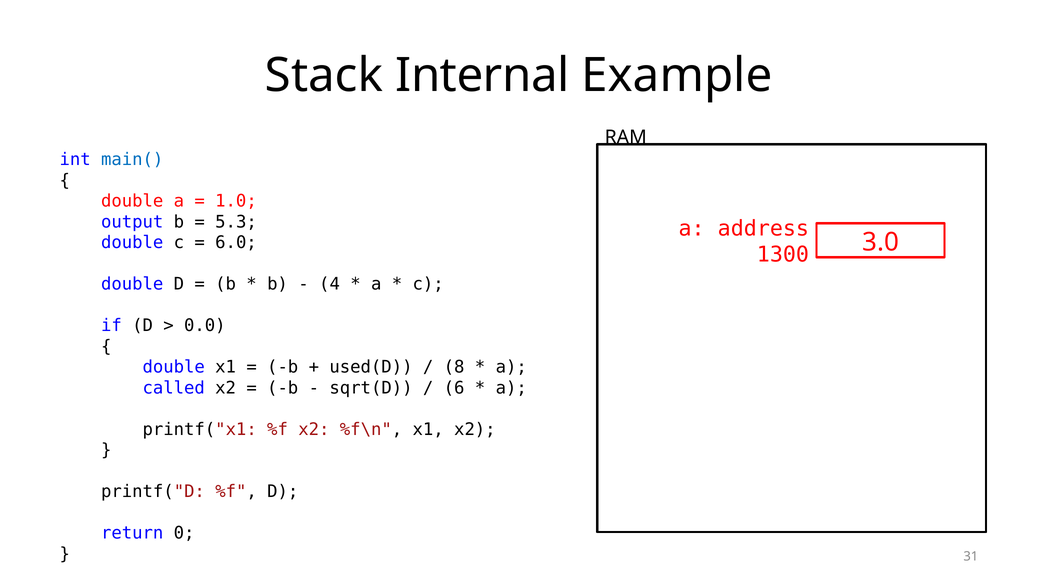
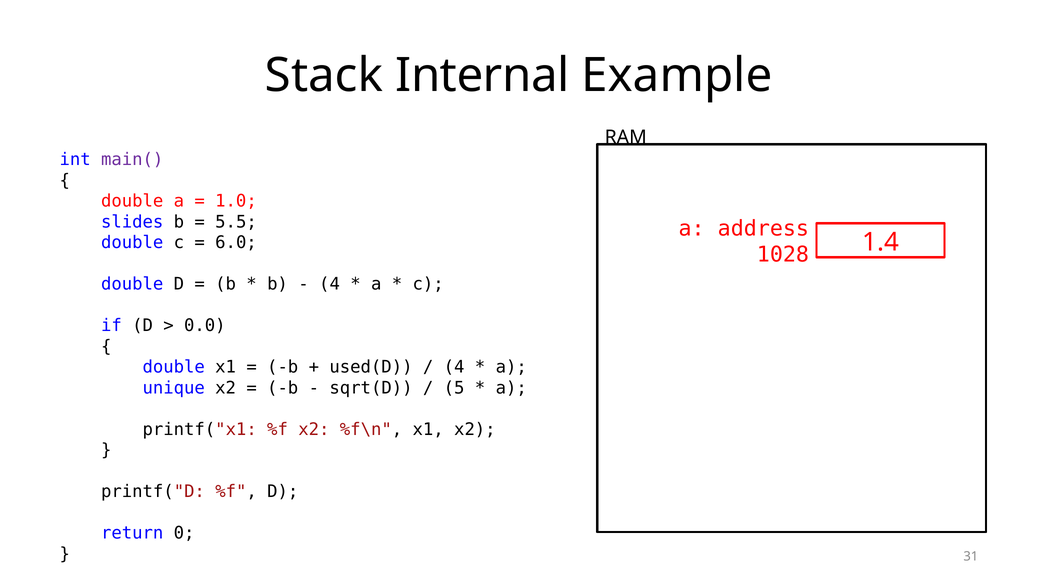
main( colour: blue -> purple (132, 160)
output: output -> slides (132, 222)
5.3: 5.3 -> 5.5 (236, 222)
3.0: 3.0 -> 1.4 (881, 242)
1300: 1300 -> 1028 (783, 255)
8: 8 -> 4 (454, 367)
called: called -> unique (174, 388)
6: 6 -> 5 (454, 388)
